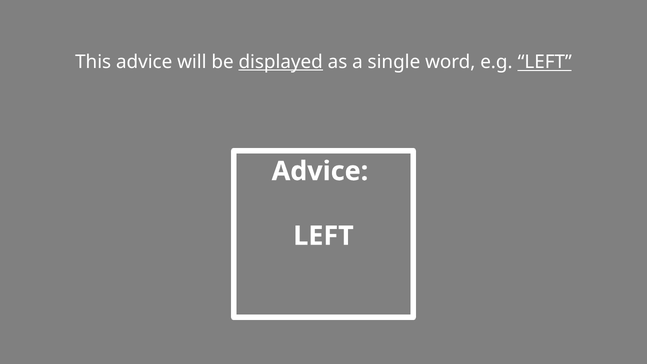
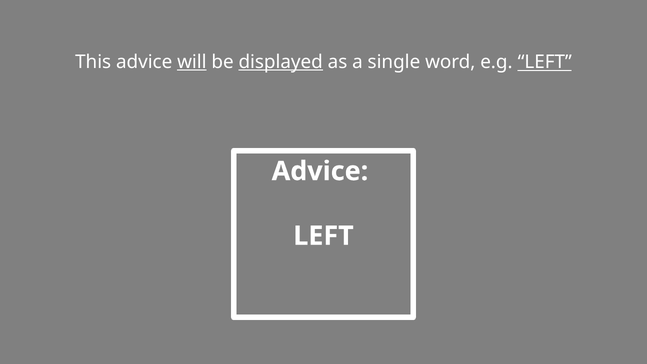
will underline: none -> present (192, 62)
